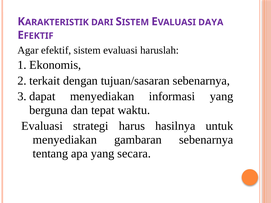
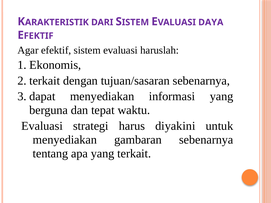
hasilnya: hasilnya -> diyakini (175, 126)
secara: secara -> terkait (134, 154)
